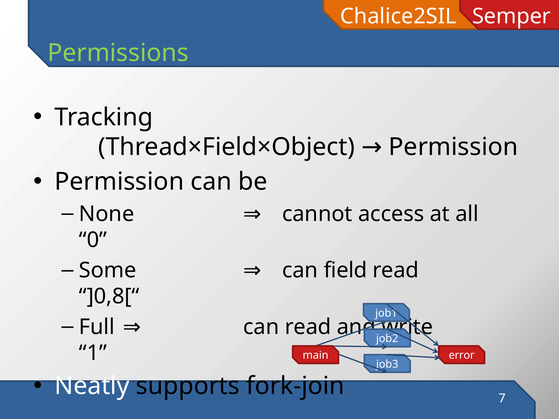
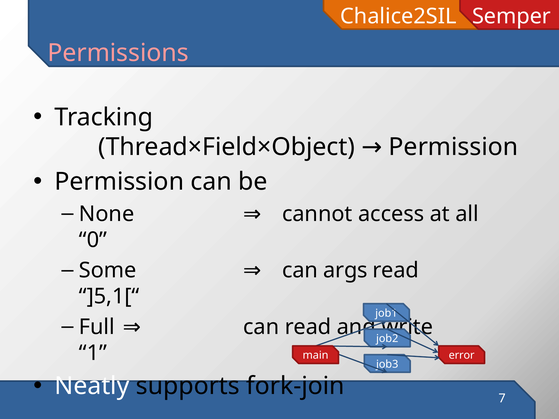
Permissions colour: light green -> pink (118, 53)
field: field -> args (345, 271)
]0,8[“: ]0,8[“ -> ]5,1[“ (109, 297)
